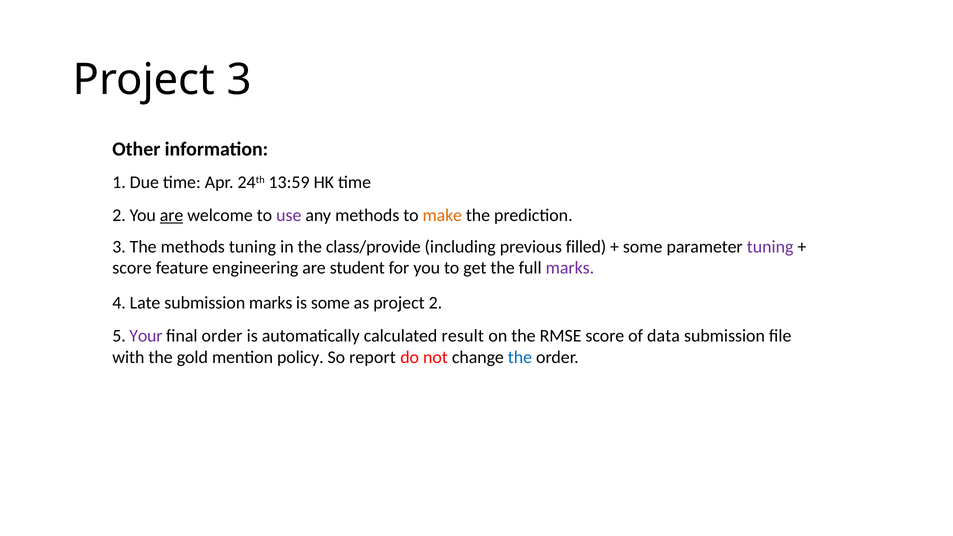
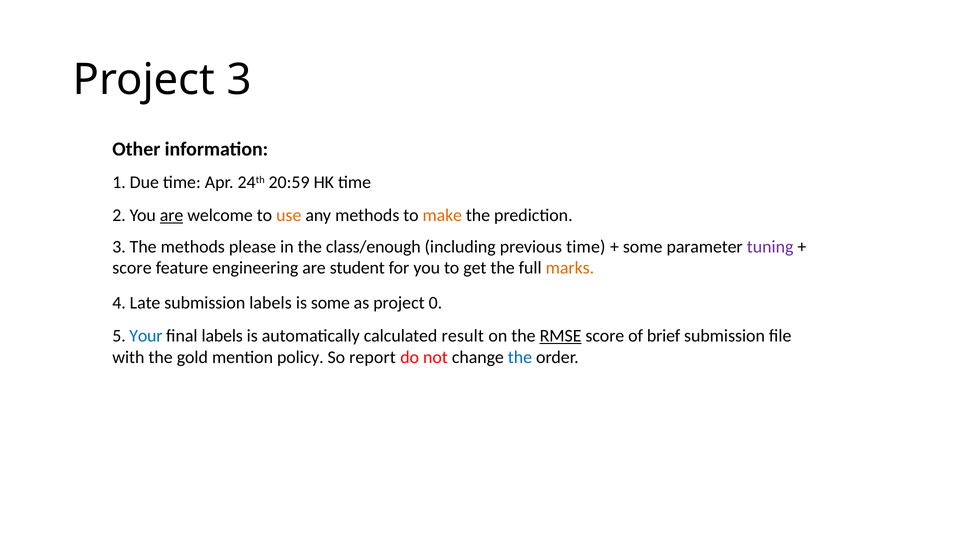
13:59: 13:59 -> 20:59 (289, 183)
use colour: purple -> orange (289, 215)
methods tuning: tuning -> please (252, 247)
class/provide: class/provide -> class/enough (373, 247)
previous filled: filled -> time (586, 247)
marks colour: purple -> orange (570, 268)
submission marks: marks -> labels (271, 303)
project 2: 2 -> 0 (435, 303)
Your colour: purple -> blue (146, 336)
final order: order -> labels (222, 336)
RMSE underline: none -> present (561, 336)
data: data -> brief (664, 336)
